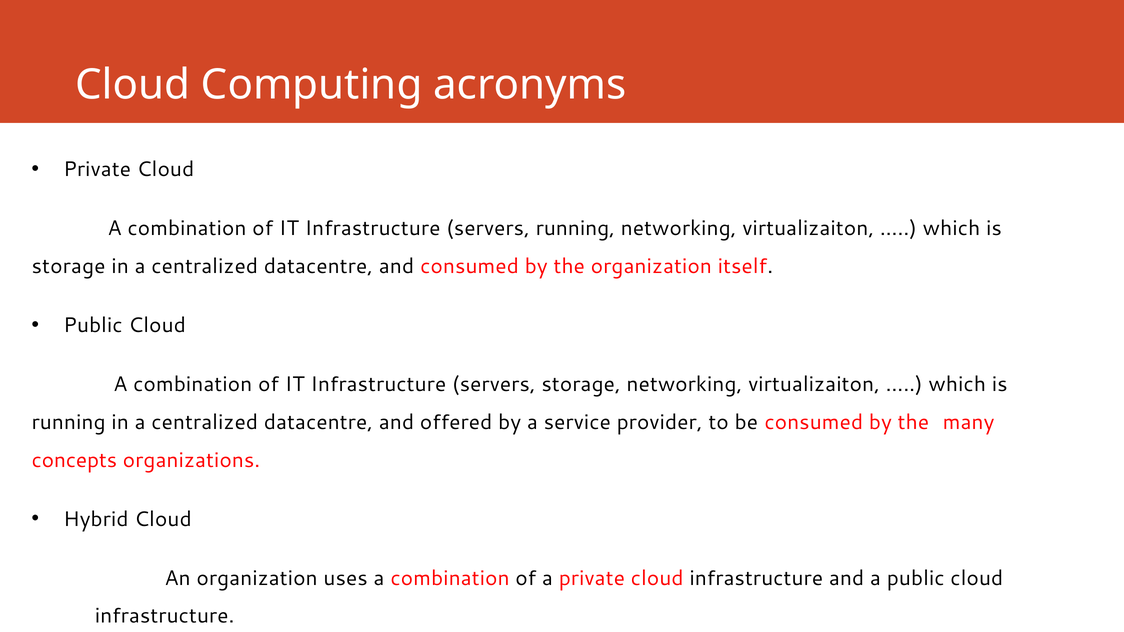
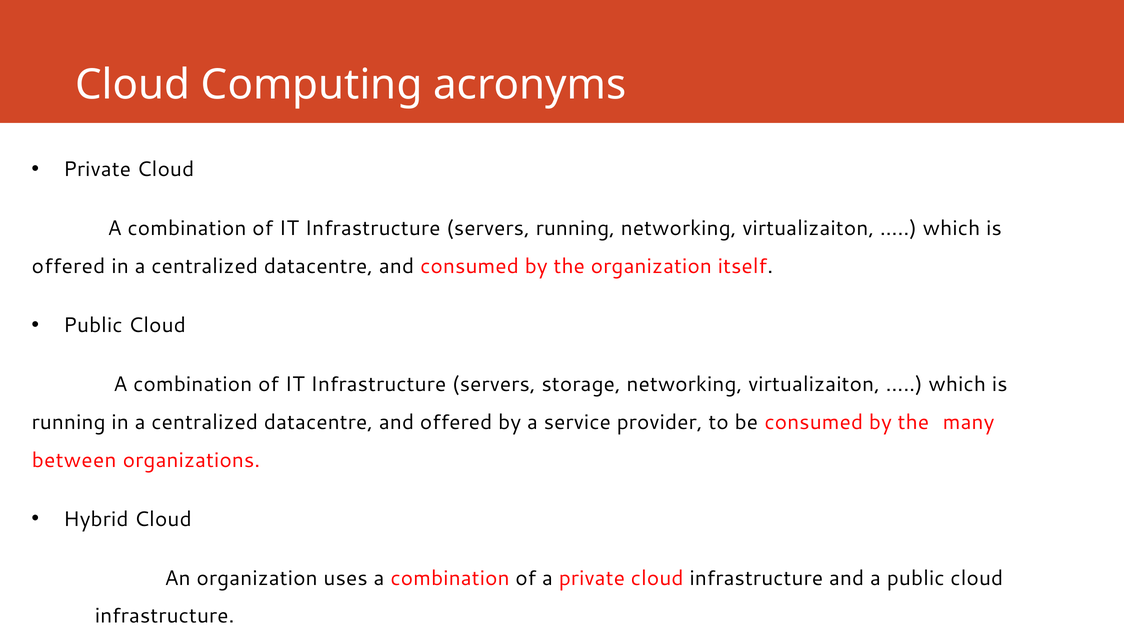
storage: storage -> offered (68, 266)
concepts: concepts -> between (74, 460)
